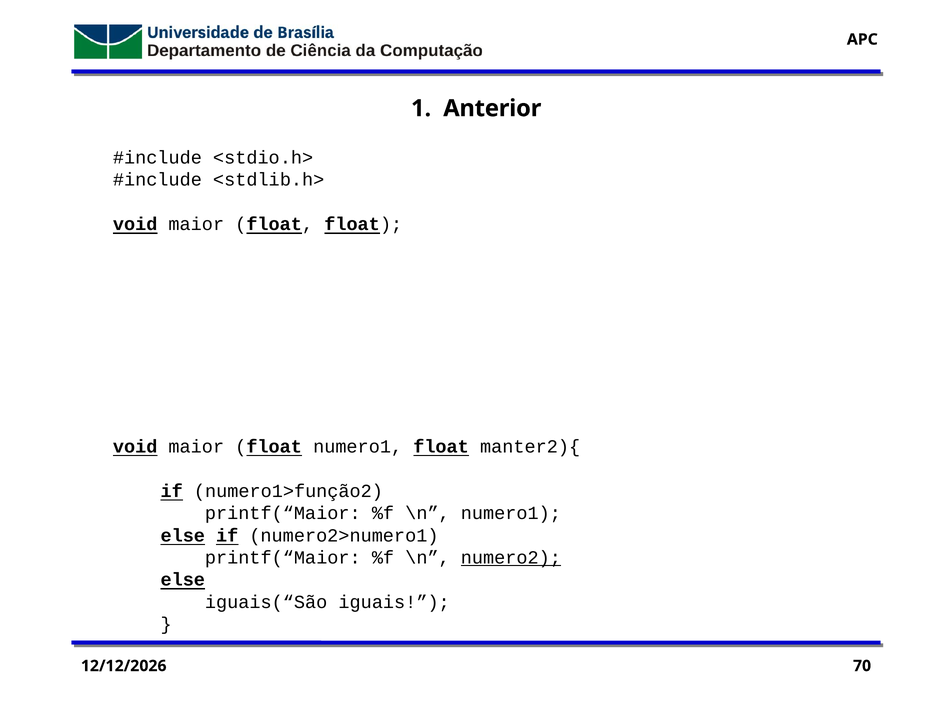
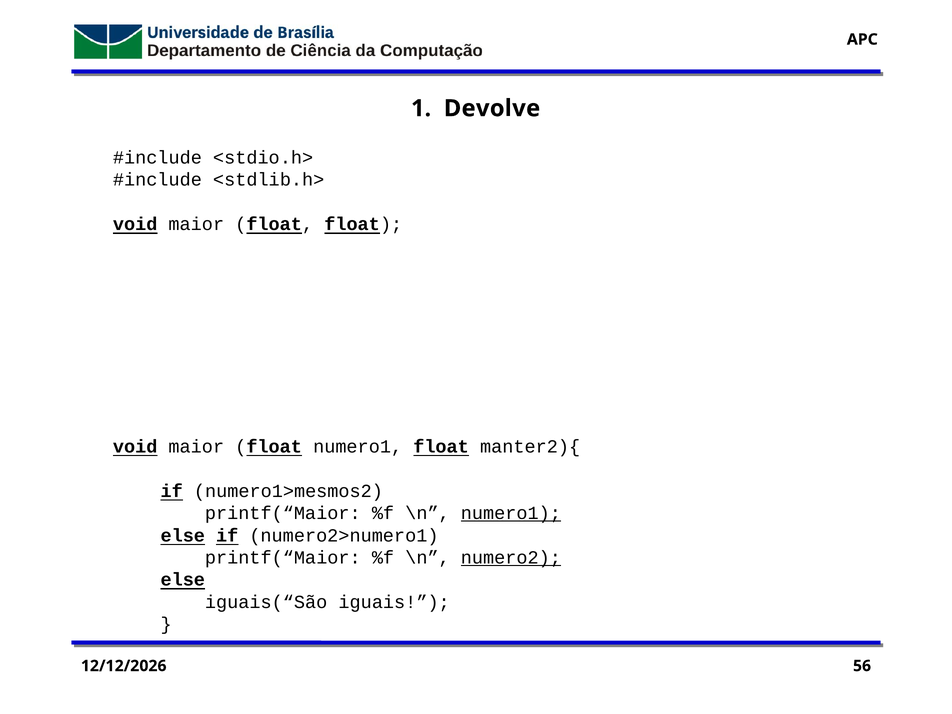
Anterior: Anterior -> Devolve (492, 108)
numero1>função2: numero1>função2 -> numero1>mesmos2 (288, 491)
numero1 underline: none -> present (511, 513)
70: 70 -> 56 (862, 666)
